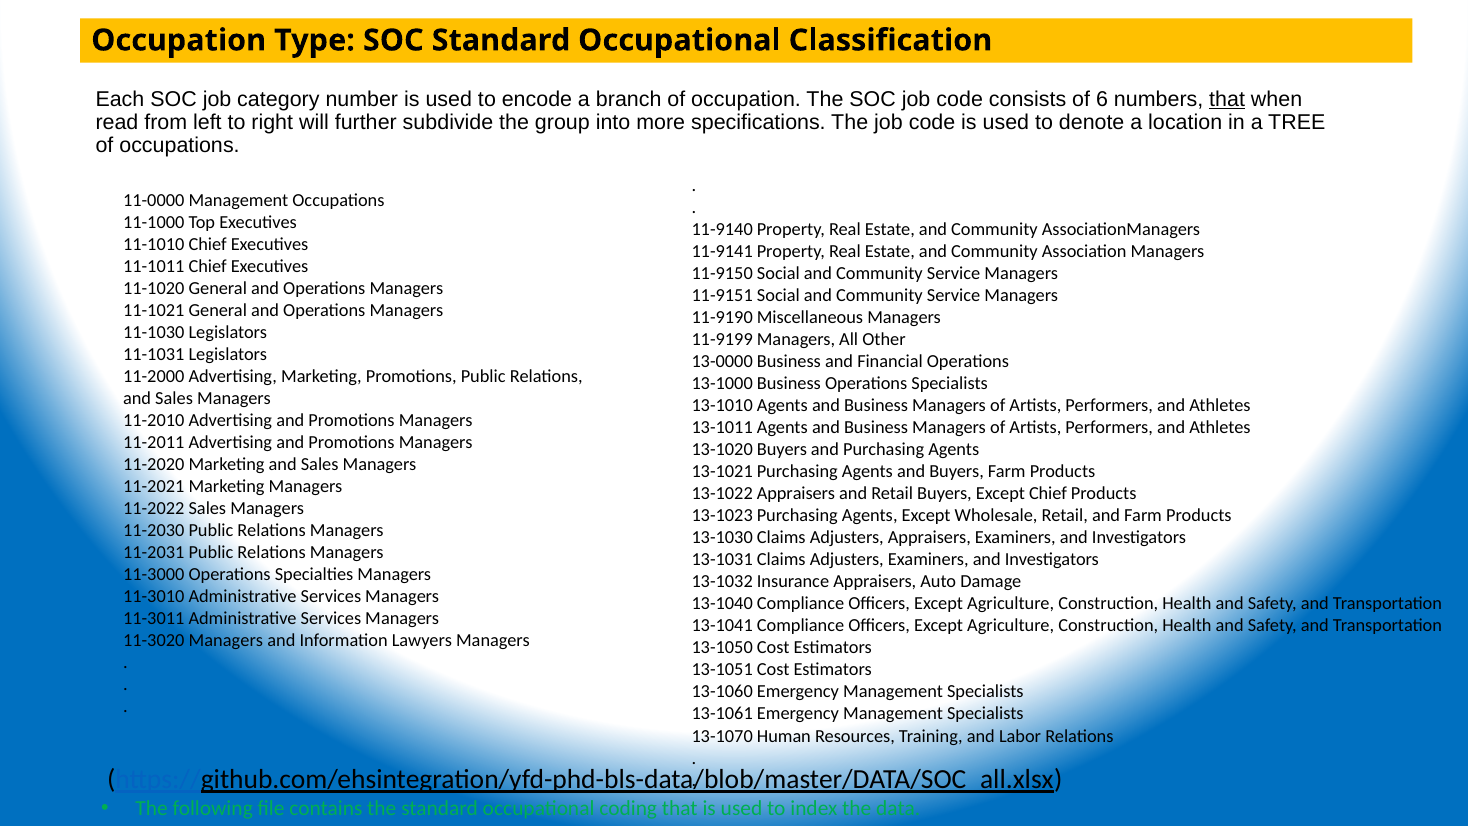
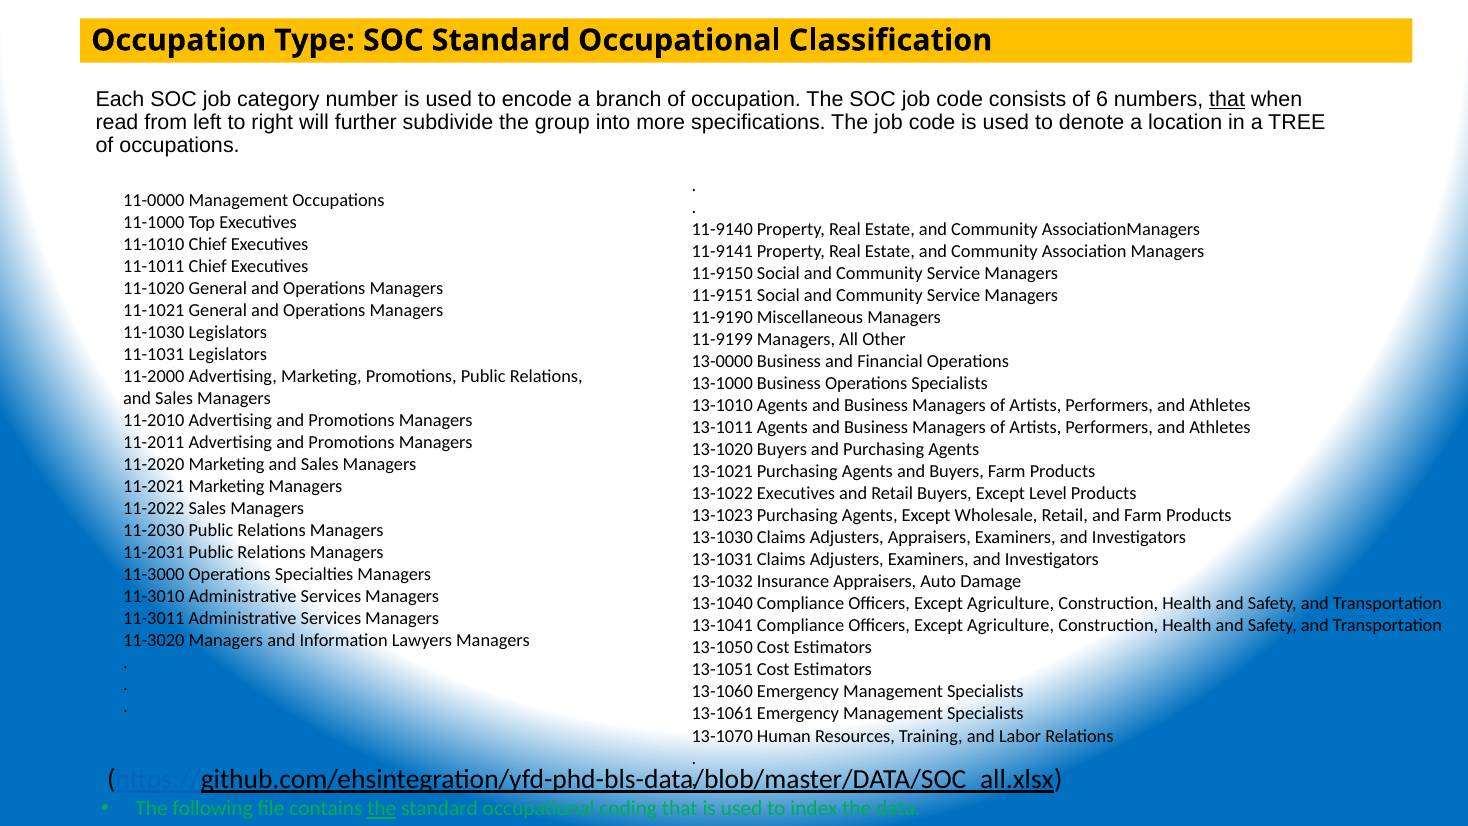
13-1022 Appraisers: Appraisers -> Executives (796, 494)
Except Chief: Chief -> Level (1048, 494)
the underline: none -> present (382, 809)
